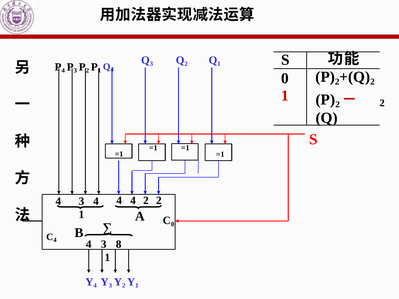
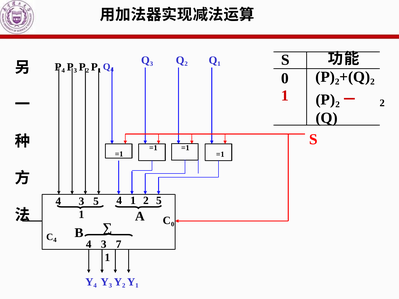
4 4: 4 -> 1 (133, 201)
2 2: 2 -> 5 (159, 201)
3 4: 4 -> 5 (96, 201)
8: 8 -> 7 (119, 244)
